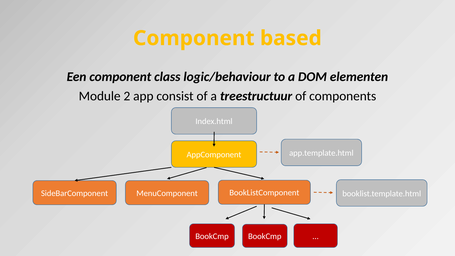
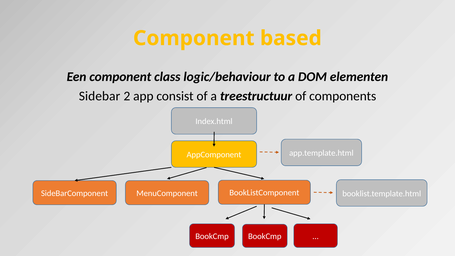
Module: Module -> Sidebar (100, 96)
